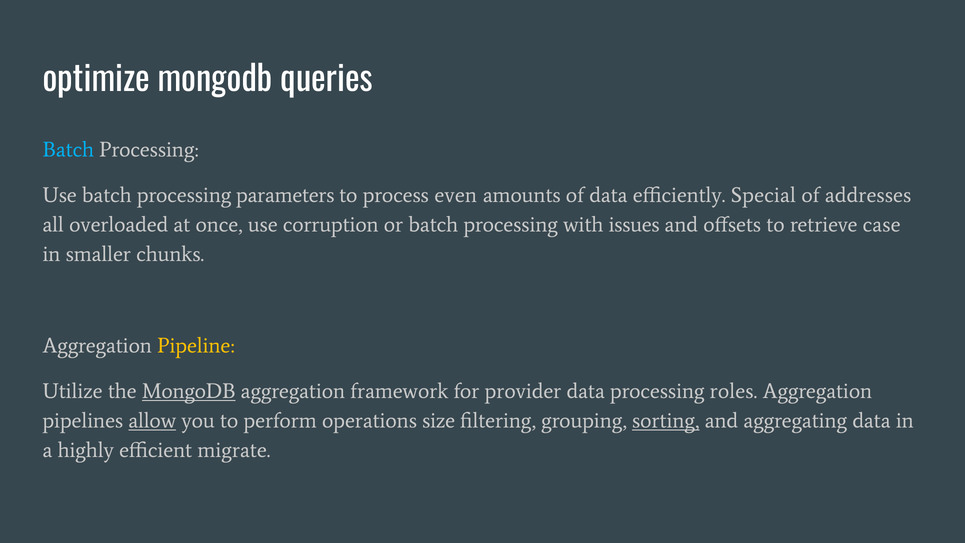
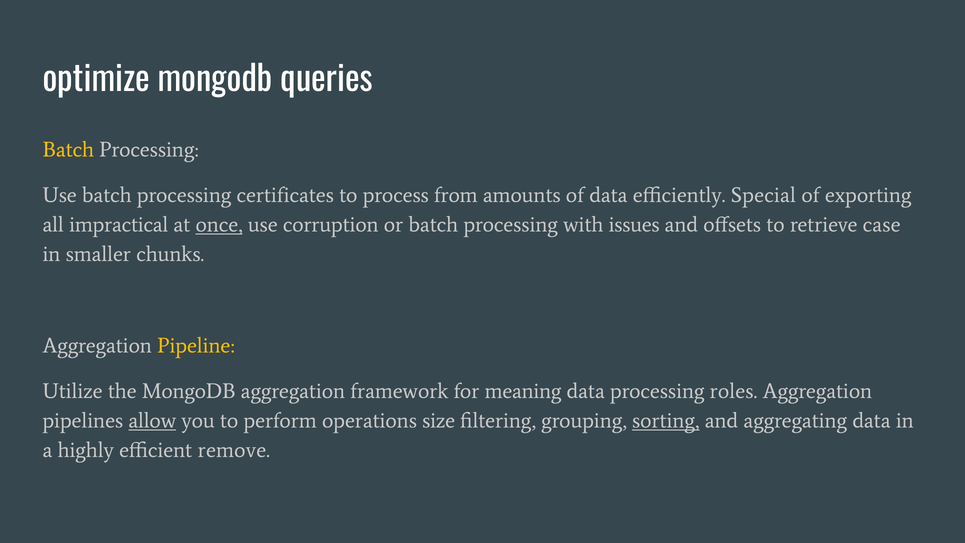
Batch colour: light blue -> yellow (68, 149)
parameters: parameters -> certificates (285, 195)
even: even -> from (456, 195)
addresses: addresses -> exporting (868, 195)
overloaded: overloaded -> impractical (119, 225)
once underline: none -> present (219, 225)
MongoDB underline: present -> none (189, 391)
provider: provider -> meaning (523, 391)
migrate: migrate -> remove (234, 450)
